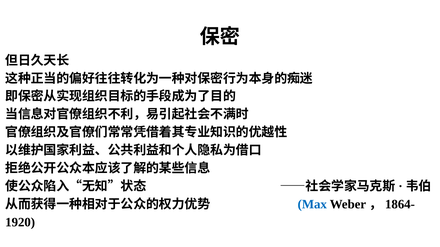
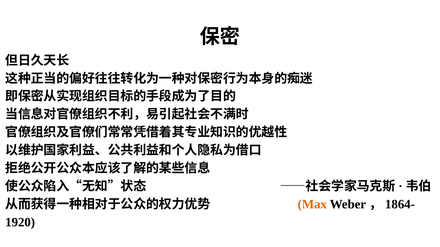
Max colour: blue -> orange (312, 205)
